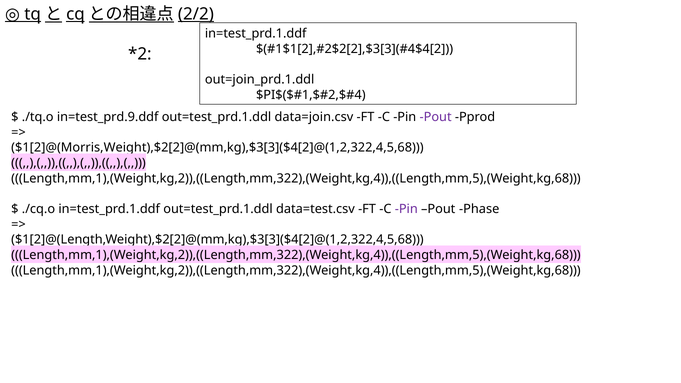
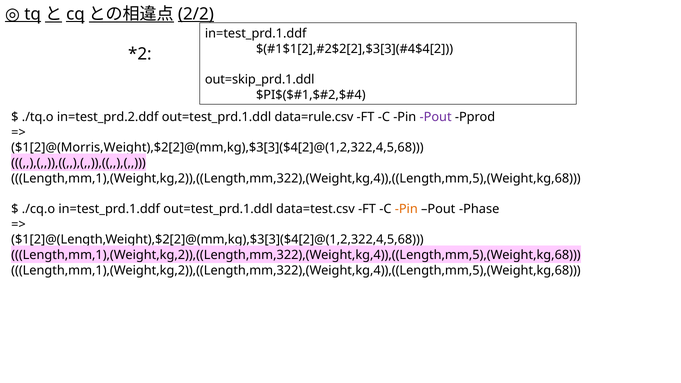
out=join_prd.1.ddl: out=join_prd.1.ddl -> out=skip_prd.1.ddl (260, 80)
in=test_prd.9.ddf: in=test_prd.9.ddf -> in=test_prd.2.ddf (108, 117)
data=join.csv: data=join.csv -> data=rule.csv (314, 117)
Pin colour: purple -> orange (406, 209)
